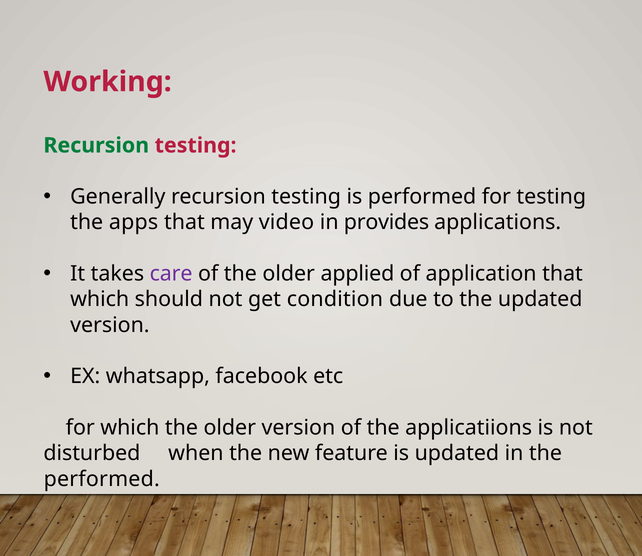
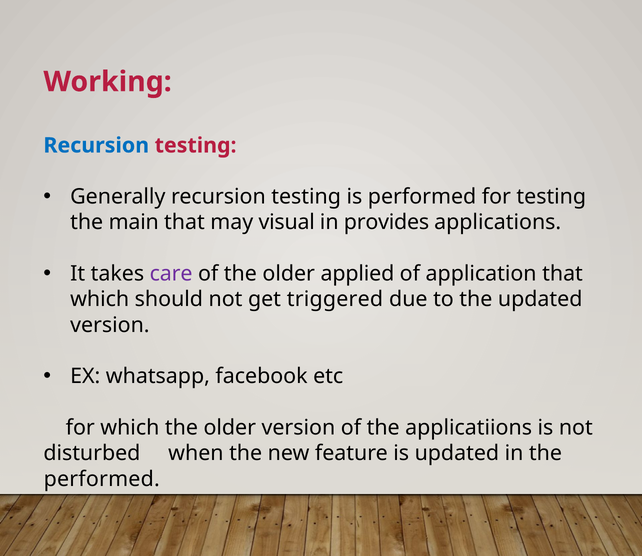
Recursion colour: green -> blue (96, 146)
apps: apps -> main (134, 223)
video: video -> visual (287, 223)
condition: condition -> triggered (335, 300)
